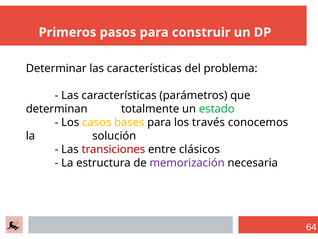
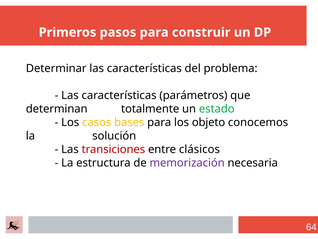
través: través -> objeto (209, 122)
